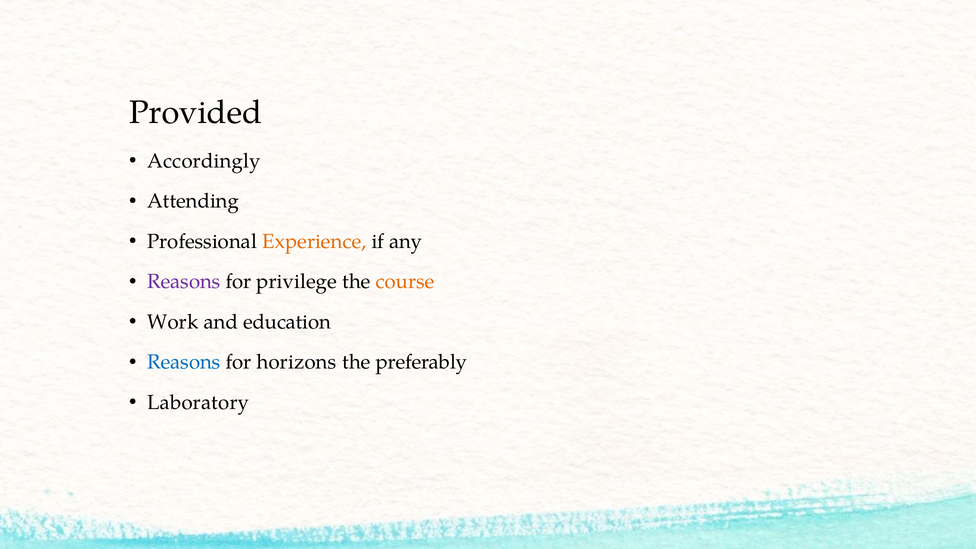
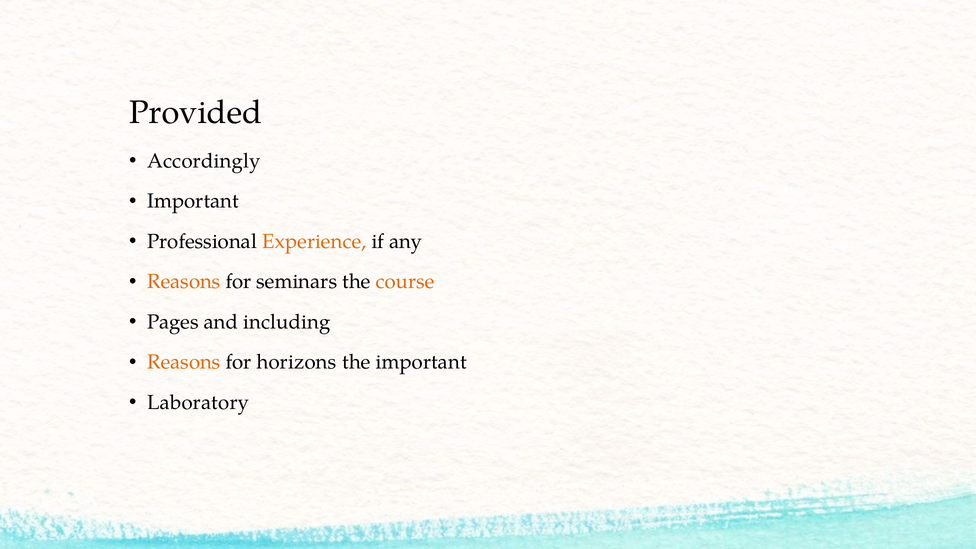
Attending: Attending -> Important (193, 201)
Reasons colour: purple -> orange (184, 282)
privilege: privilege -> seminars (297, 282)
Work: Work -> Pages (173, 322)
education: education -> including (287, 322)
Reasons colour: blue -> orange (184, 362)
the preferably: preferably -> important (421, 362)
